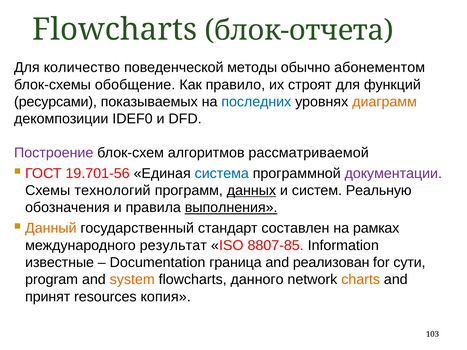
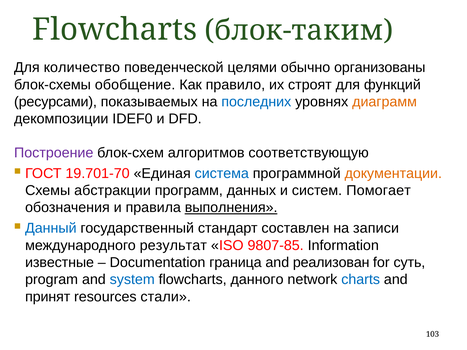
блок-отчета: блок-отчета -> блок-таким (299, 31)
методы: методы -> целями (252, 68)
абонементом: абонементом -> организованы (380, 68)
рассматриваемой: рассматриваемой -> соответствующую (309, 153)
19.701-56: 19.701-56 -> 19.701-70 (98, 174)
документации colour: purple -> orange (393, 174)
технологий: технологий -> абстракции (113, 191)
данных underline: present -> none (251, 191)
Реальную: Реальную -> Помогает (379, 191)
Данный colour: orange -> blue (51, 228)
рамках: рамках -> записи (376, 228)
8807-85: 8807-85 -> 9807-85 (276, 246)
сути: сути -> суть (409, 263)
system colour: orange -> blue (132, 280)
charts colour: orange -> blue (361, 280)
копия: копия -> стали (166, 297)
